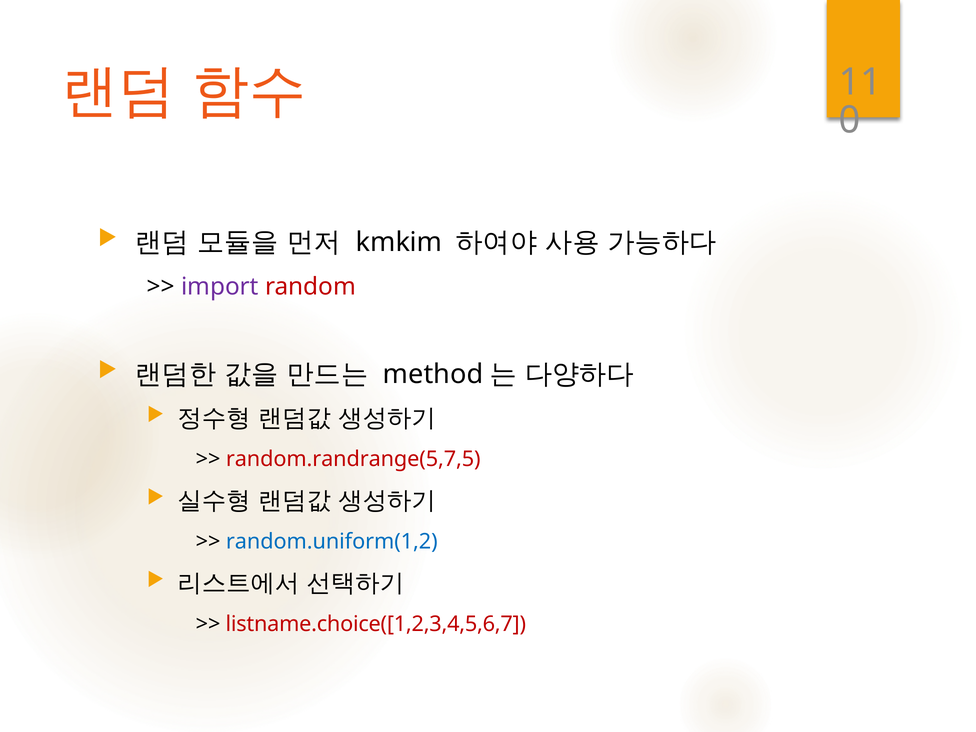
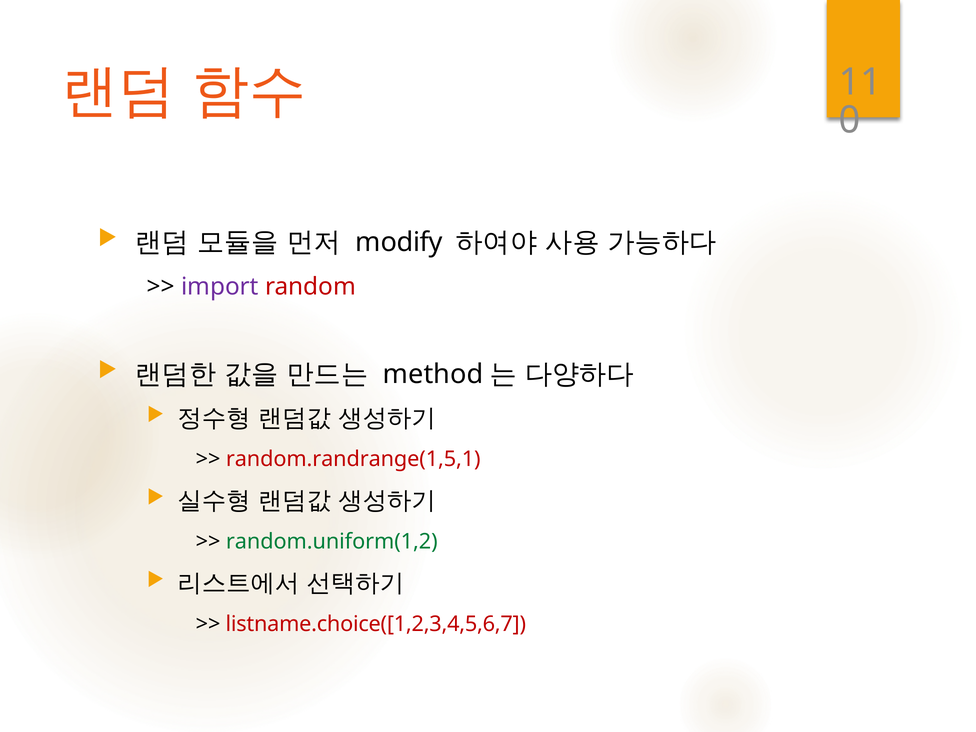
kmkim: kmkim -> modify (399, 242)
random.randrange(5,7,5: random.randrange(5,7,5 -> random.randrange(1,5,1 (353, 459)
random.uniform(1,2 colour: blue -> green (332, 542)
